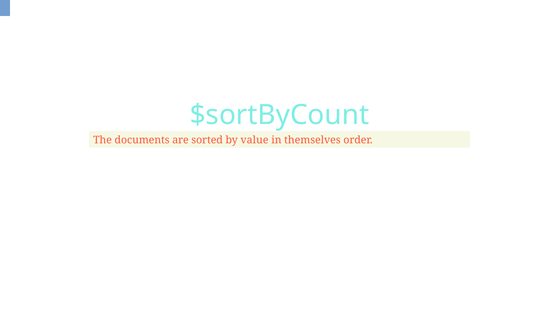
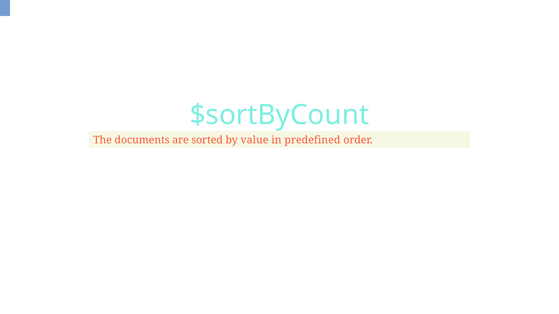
themselves: themselves -> predefined (312, 140)
